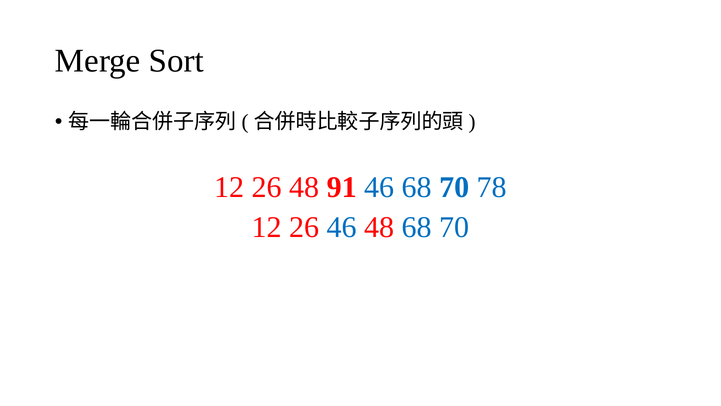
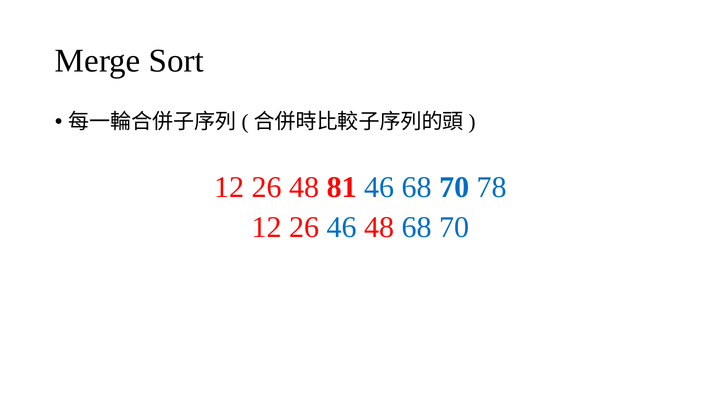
91: 91 -> 81 (342, 187)
